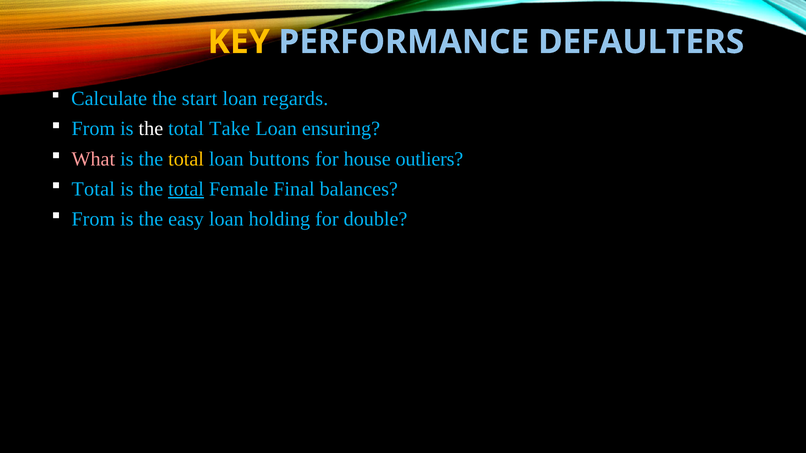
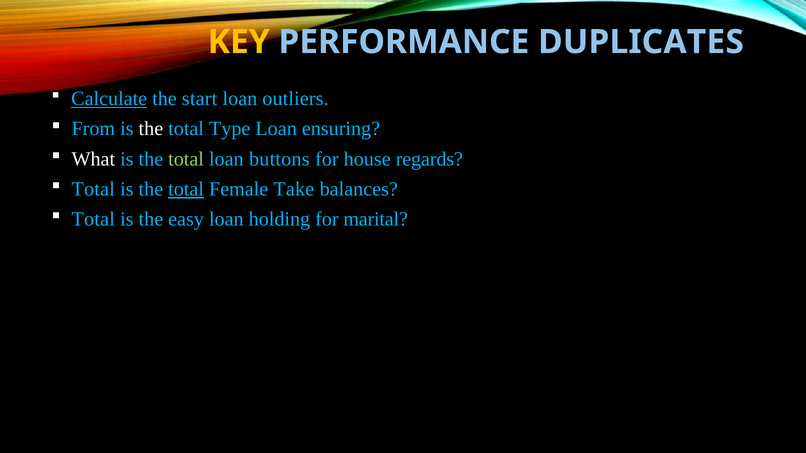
DEFAULTERS: DEFAULTERS -> DUPLICATES (641, 42)
Calculate underline: none -> present (109, 99)
regards: regards -> outliers (296, 99)
Take: Take -> Type (230, 129)
What colour: pink -> white (93, 159)
total colour: yellow -> light green (186, 159)
outliers: outliers -> regards (429, 159)
Final: Final -> Take (294, 189)
From: From -> Total (93, 219)
double: double -> marital (376, 219)
